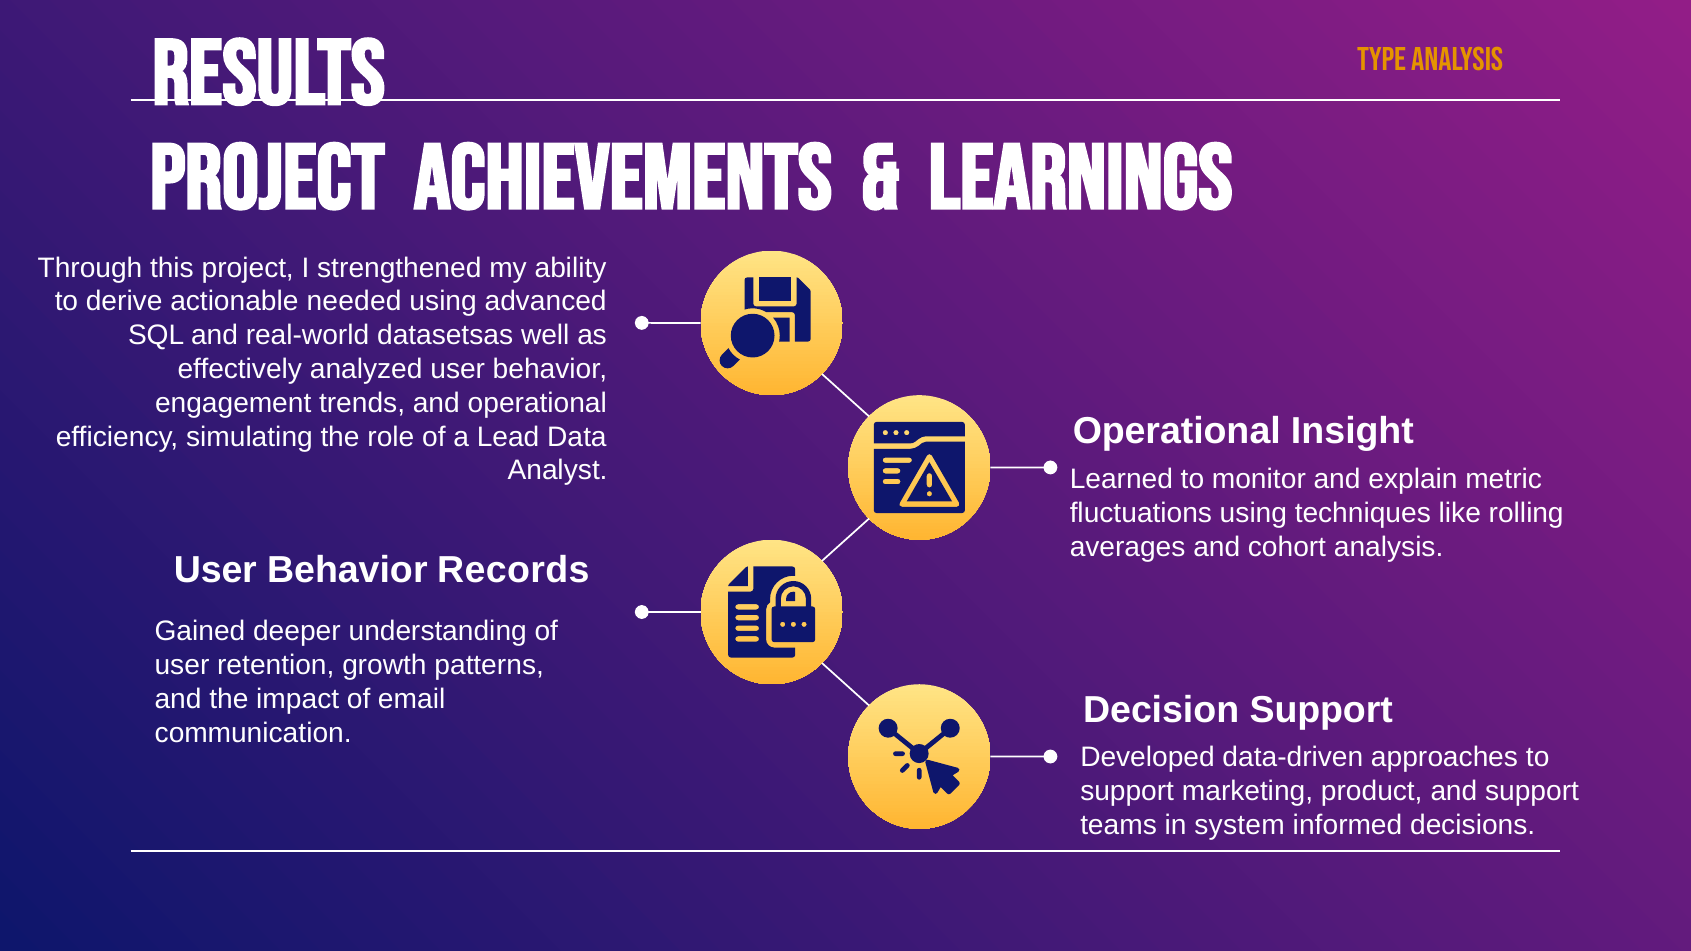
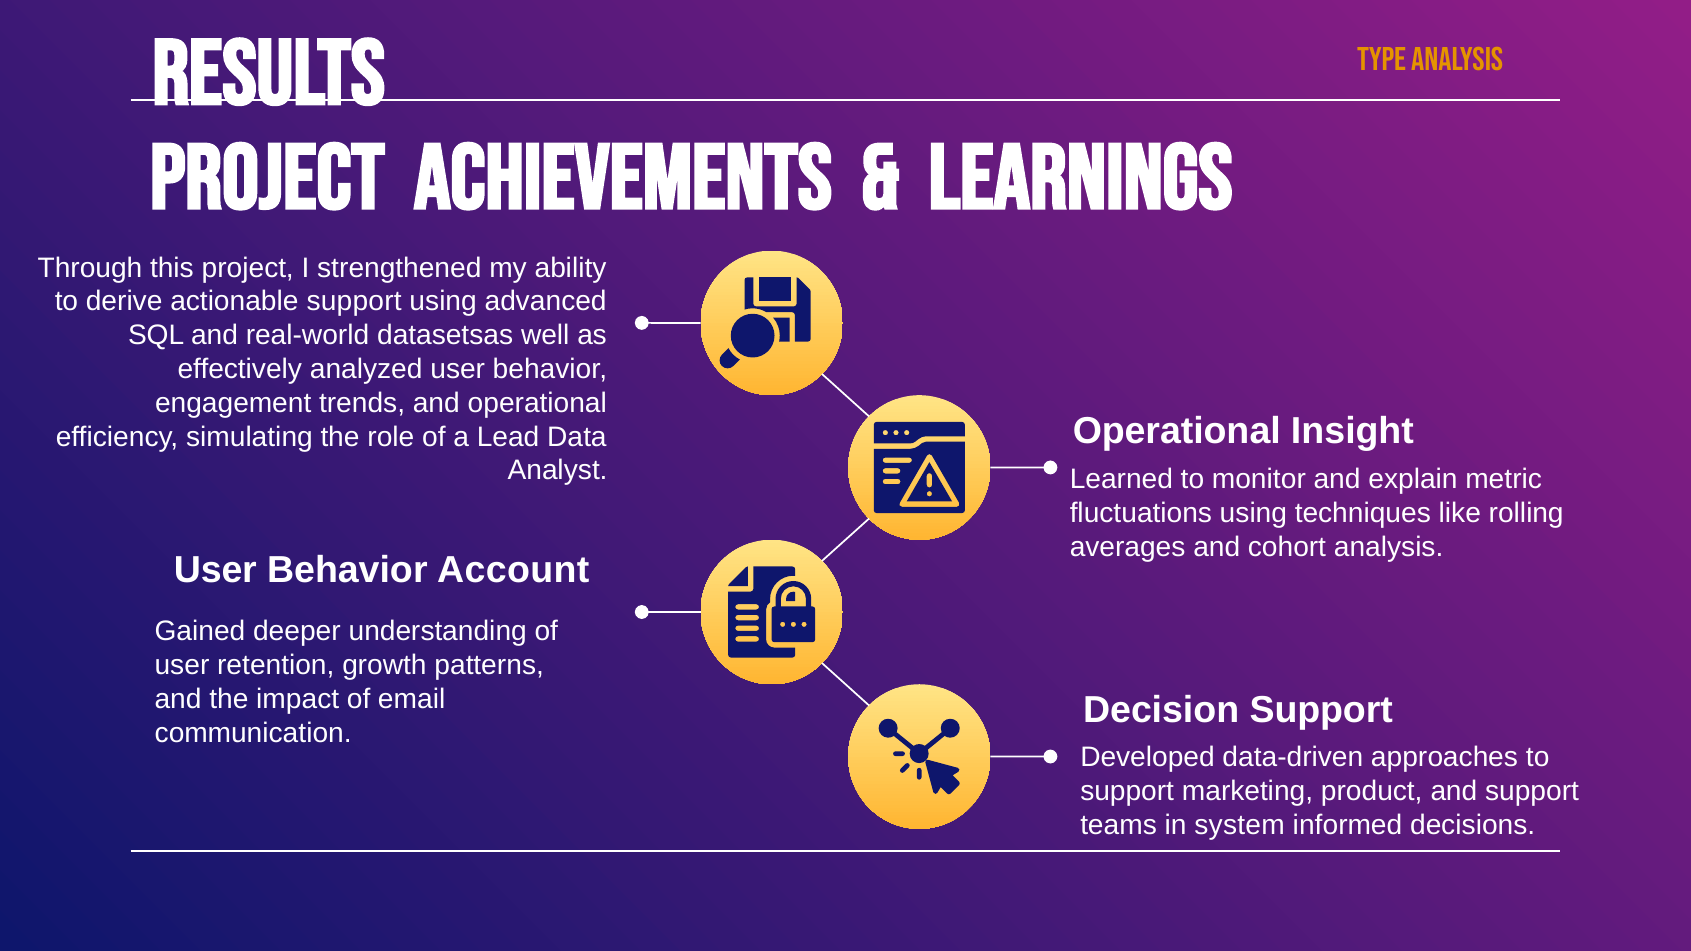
actionable needed: needed -> support (354, 302)
Records: Records -> Account (513, 570)
